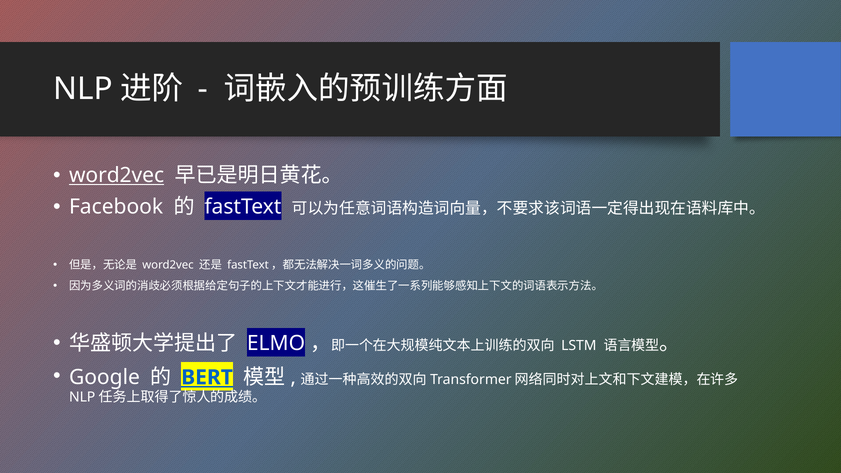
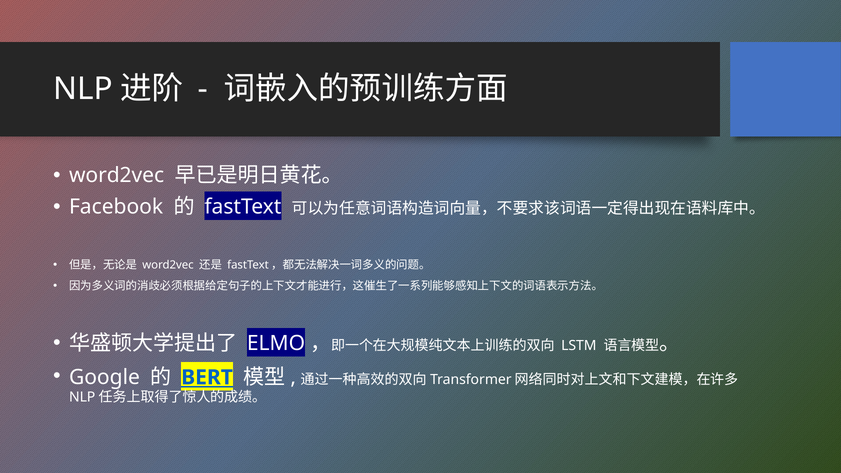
word2vec underline: present -> none (117, 176)
